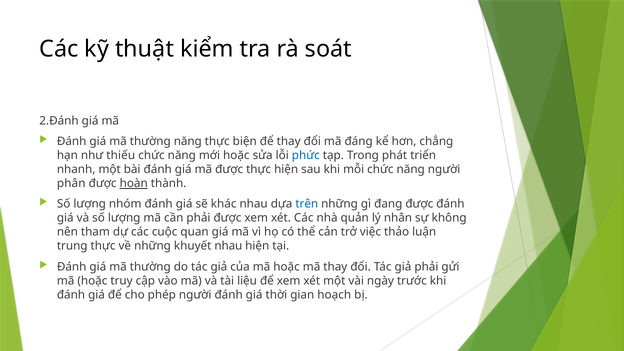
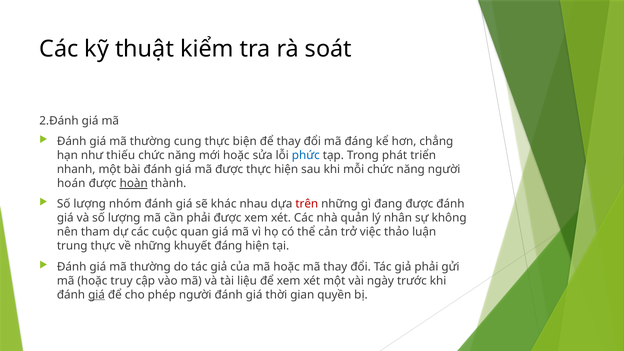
thường năng: năng -> cung (188, 141)
phân: phân -> hoán (71, 183)
trên colour: blue -> red (307, 204)
khuyết nhau: nhau -> đáng (228, 246)
giá underline: none -> present (97, 295)
hoạch: hoạch -> quyền (334, 295)
